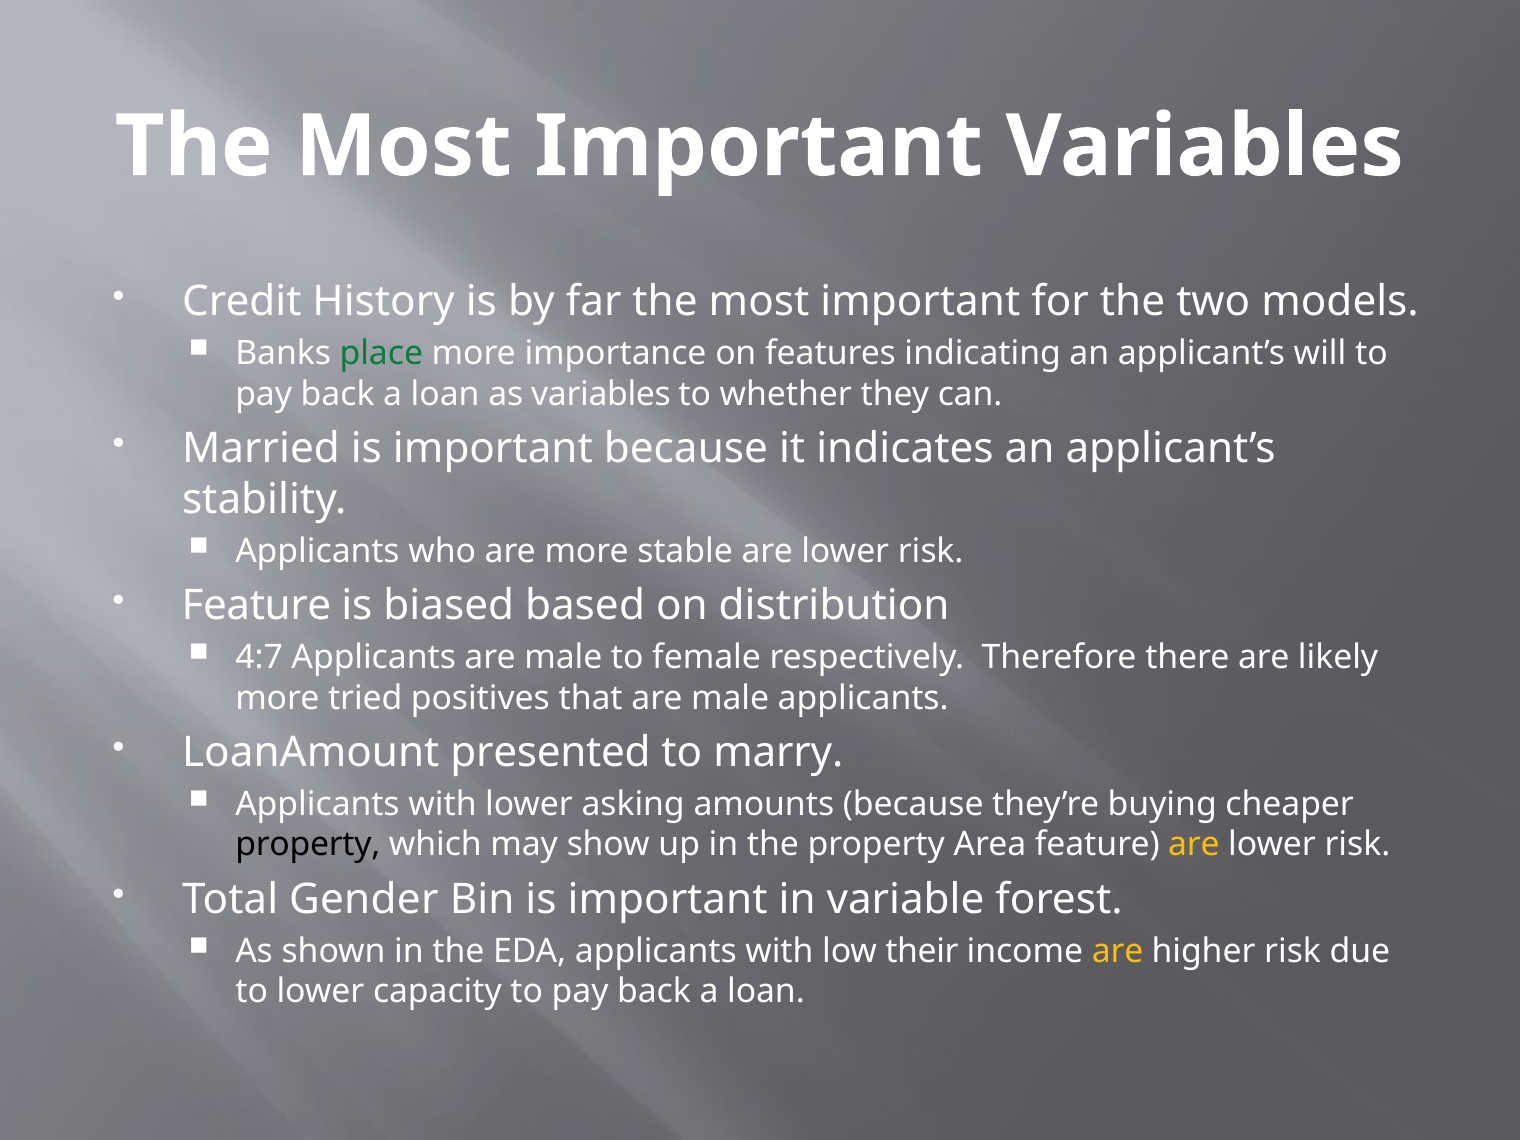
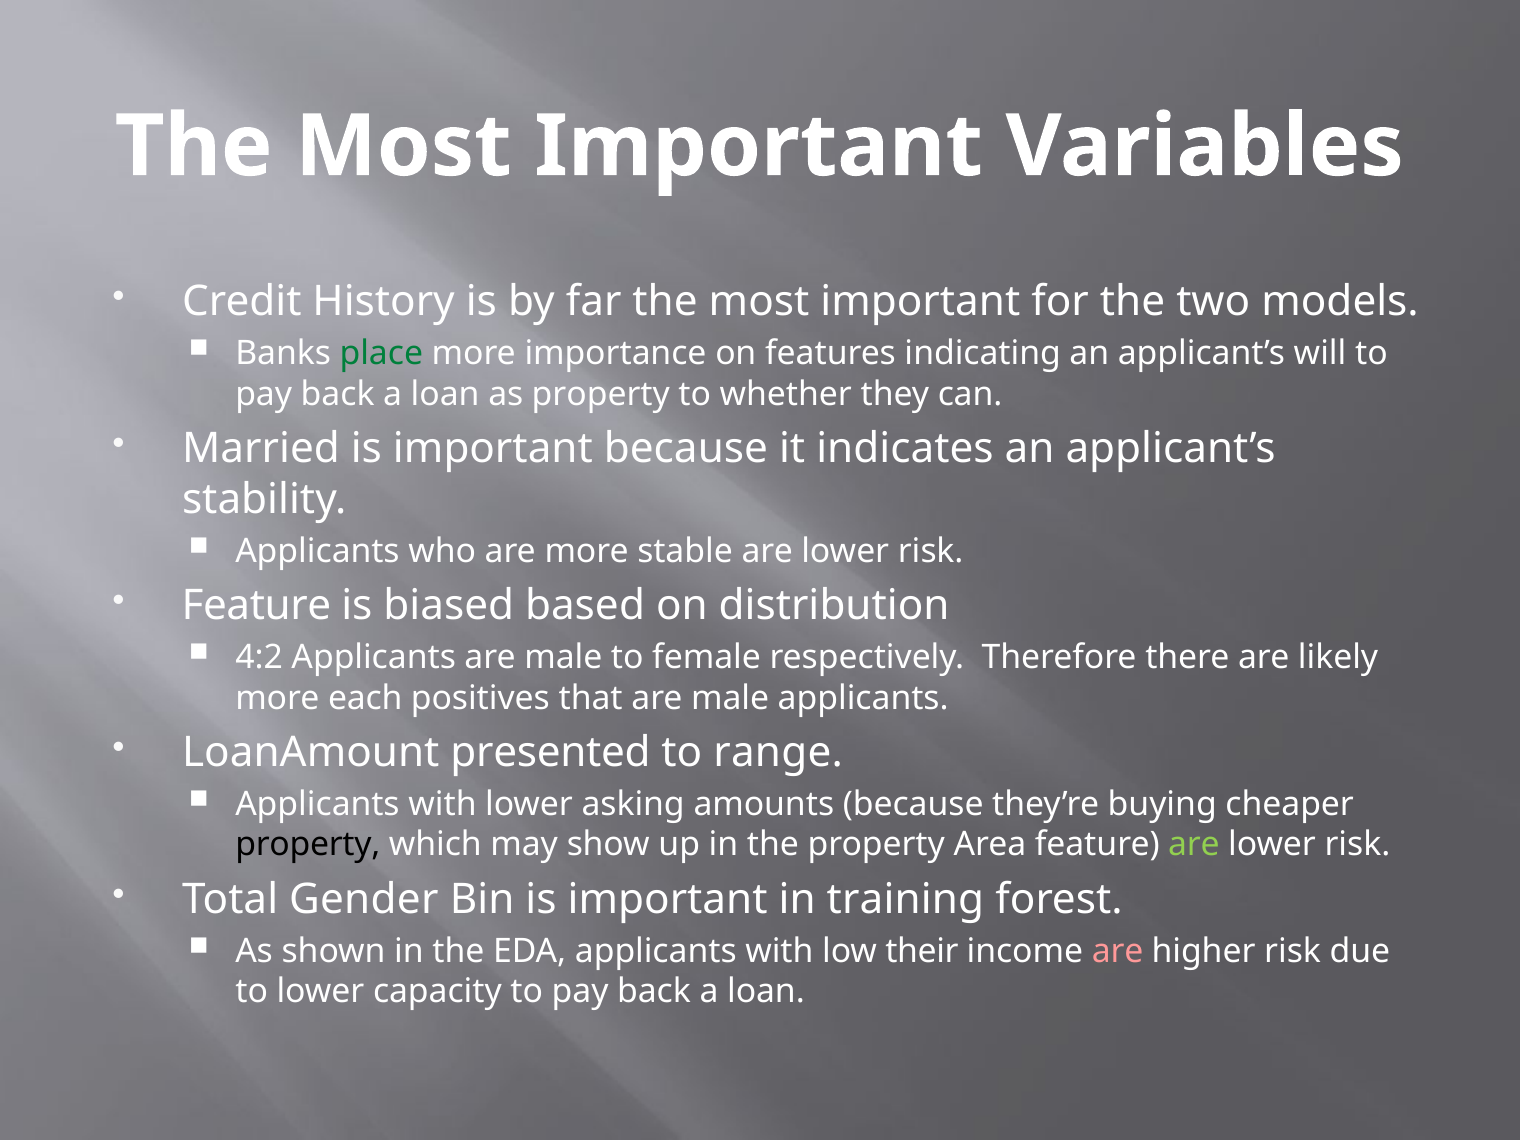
as variables: variables -> property (601, 394)
4:7: 4:7 -> 4:2 (259, 658)
tried: tried -> each (365, 698)
marry: marry -> range (778, 753)
are colour: yellow -> light green (1194, 845)
variable: variable -> training (905, 900)
are colour: yellow -> pink (1118, 951)
